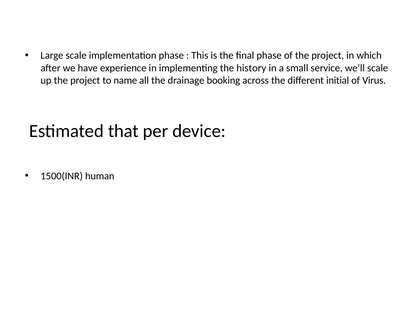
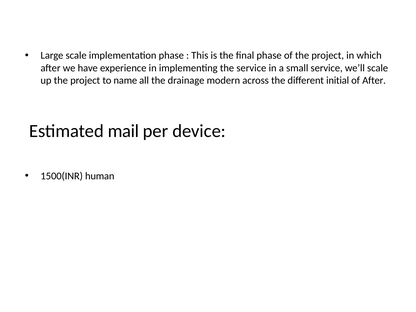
the history: history -> service (251, 68)
booking: booking -> modern (223, 80)
of Virus: Virus -> After (374, 80)
that: that -> mail (123, 131)
